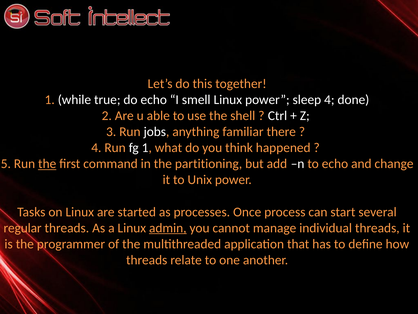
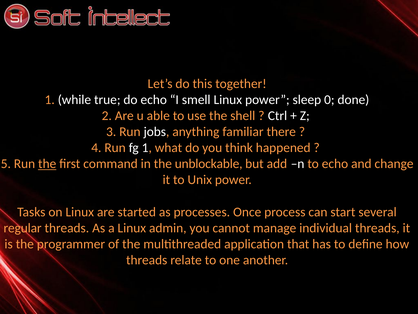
sleep 4: 4 -> 0 (329, 100)
partitioning: partitioning -> unblockable (209, 164)
admin underline: present -> none (168, 228)
